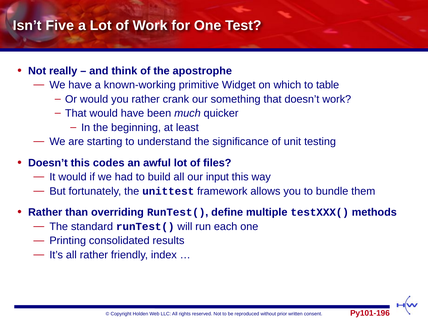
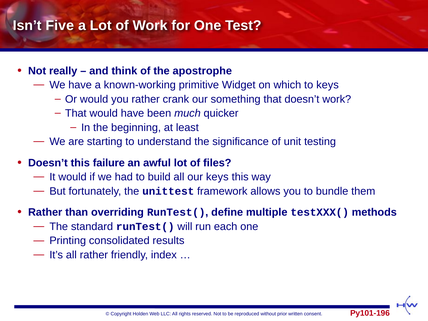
to table: table -> keys (328, 85)
codes: codes -> failure (109, 163)
our input: input -> keys (217, 177)
